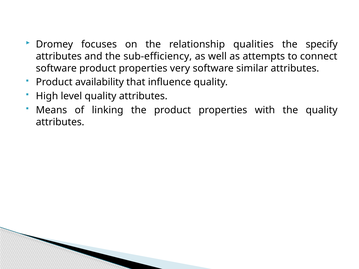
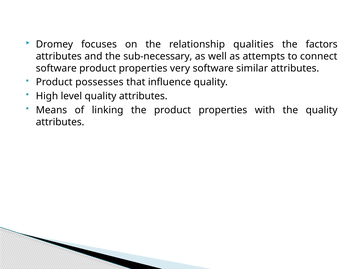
specify: specify -> factors (322, 44)
sub-efficiency: sub-efficiency -> sub-necessary (158, 56)
availability: availability -> possesses (99, 82)
